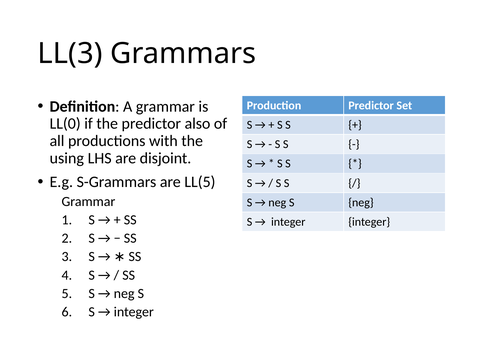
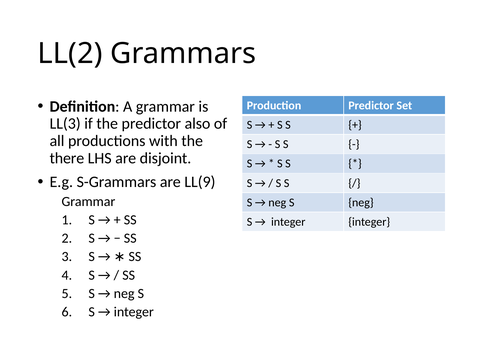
LL(3: LL(3 -> LL(2 (70, 54)
LL(0: LL(0 -> LL(3 (65, 124)
using: using -> there (67, 158)
LL(5: LL(5 -> LL(9 (200, 182)
